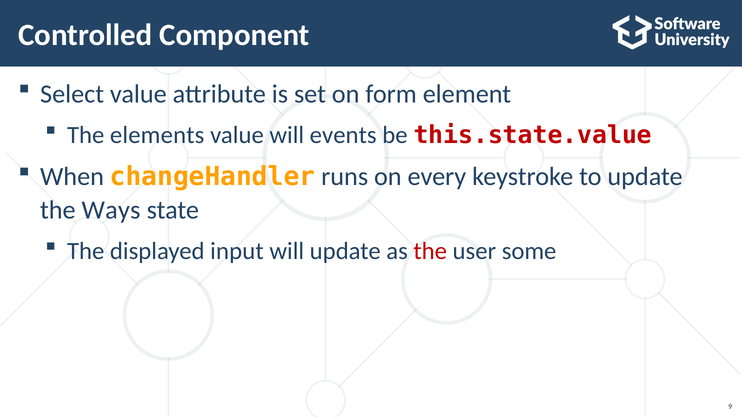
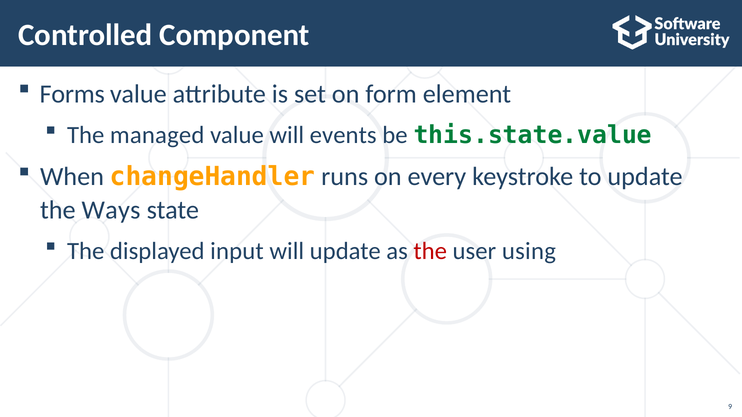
Select: Select -> Forms (72, 94)
elements: elements -> managed (157, 135)
this.state.value colour: red -> green (533, 135)
some: some -> using (529, 251)
